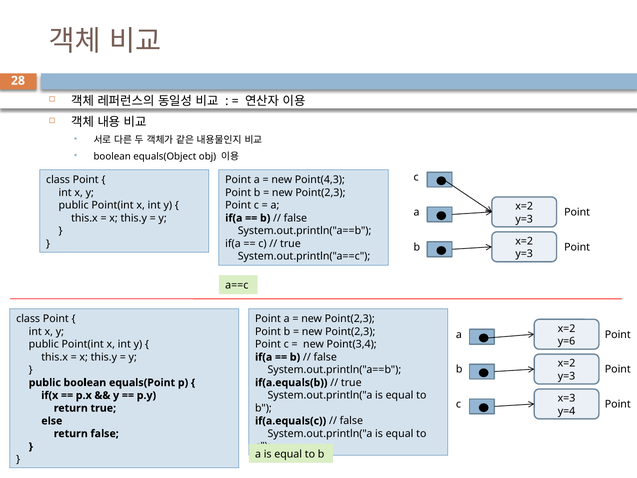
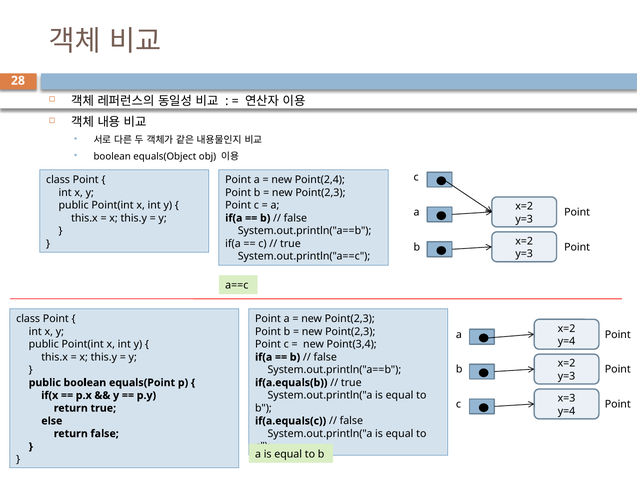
Point(4,3: Point(4,3 -> Point(2,4 (320, 180)
y=6: y=6 -> y=4 (567, 341)
